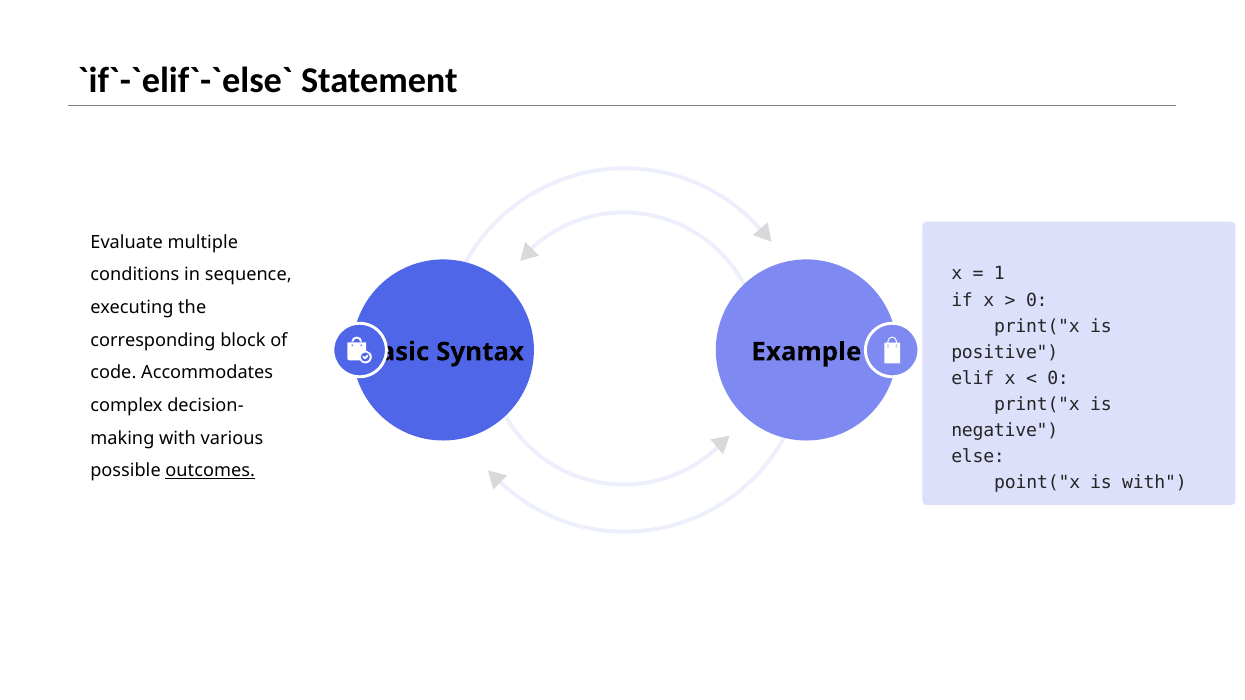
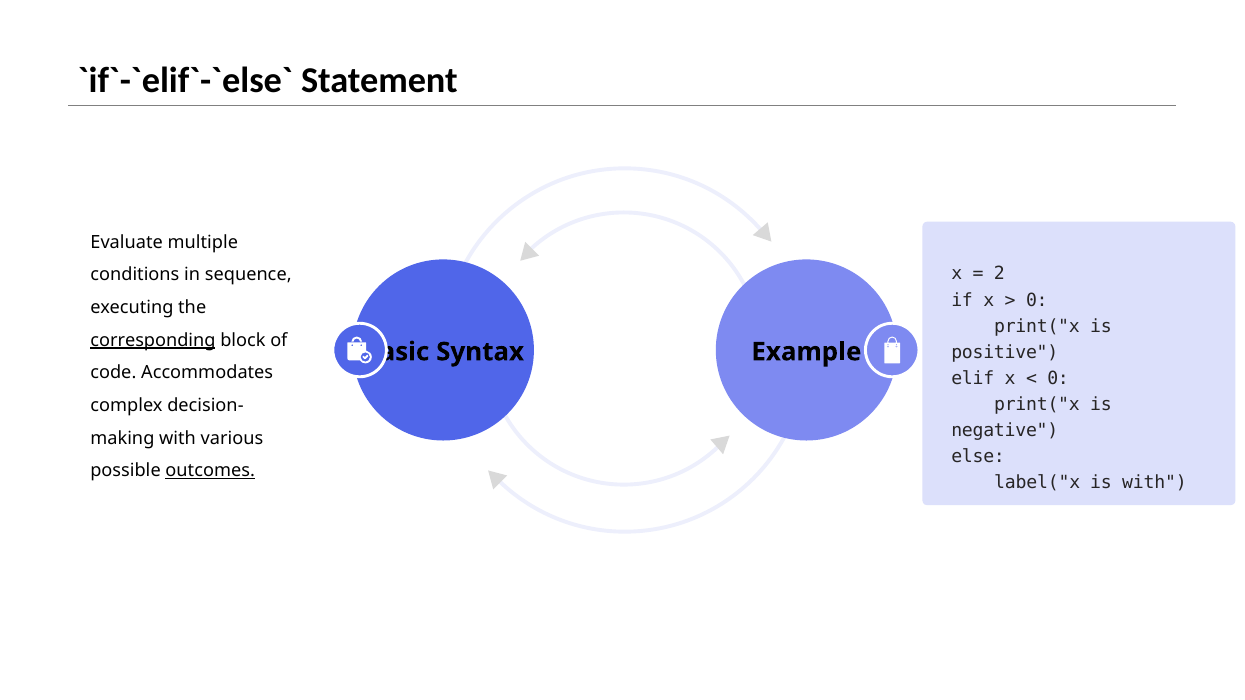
1: 1 -> 2 (999, 274)
corresponding underline: none -> present (153, 340)
point("x: point("x -> label("x (1037, 483)
